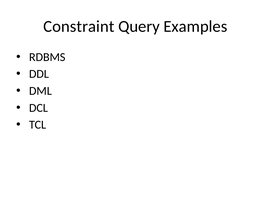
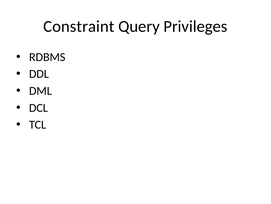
Examples: Examples -> Privileges (195, 26)
